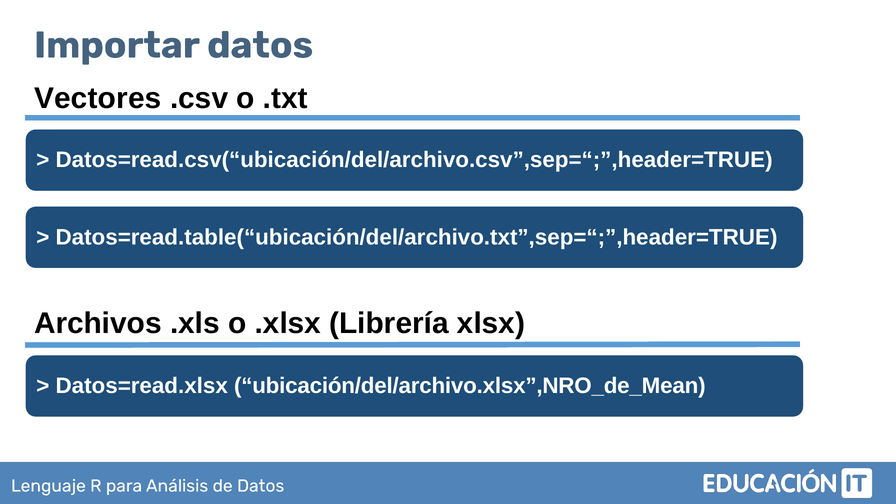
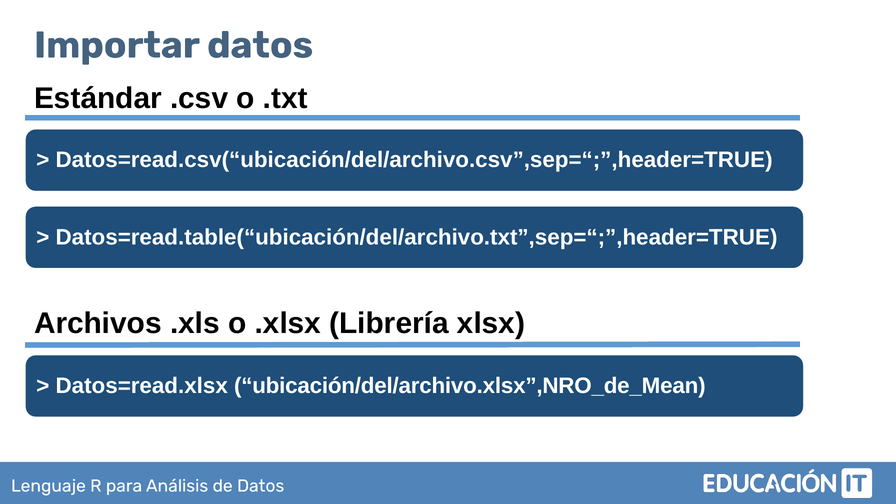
Vectores: Vectores -> Estándar (98, 98)
